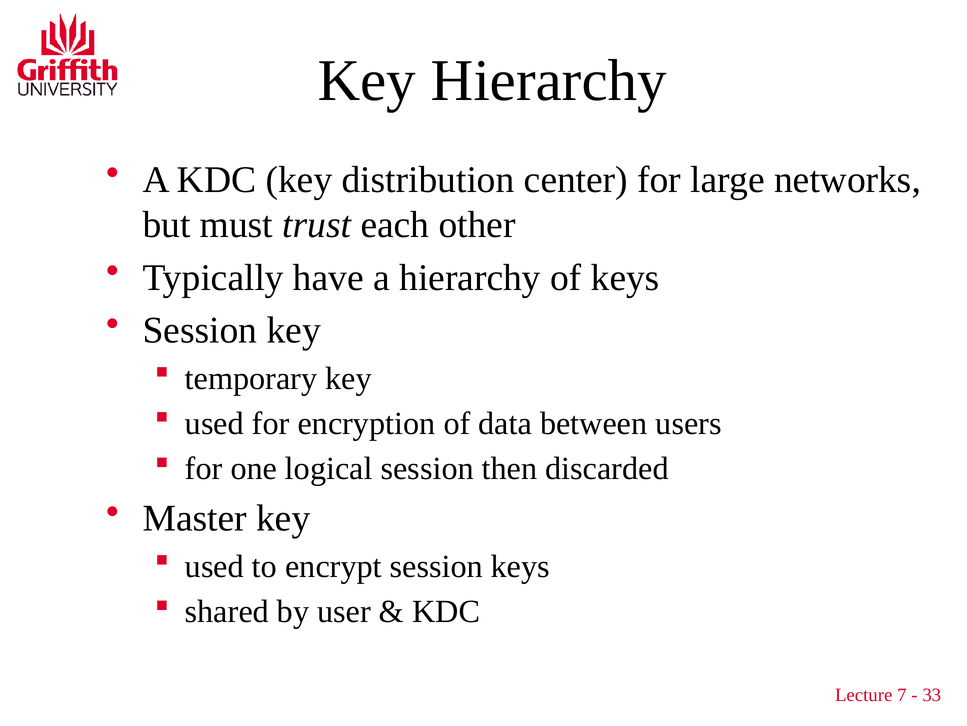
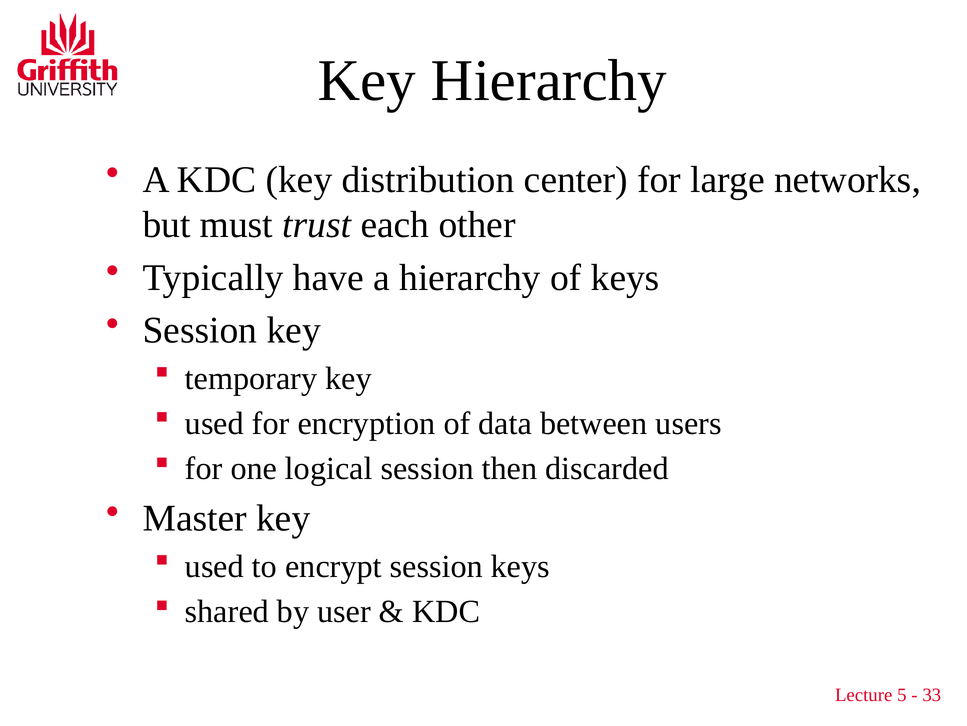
7: 7 -> 5 (902, 694)
